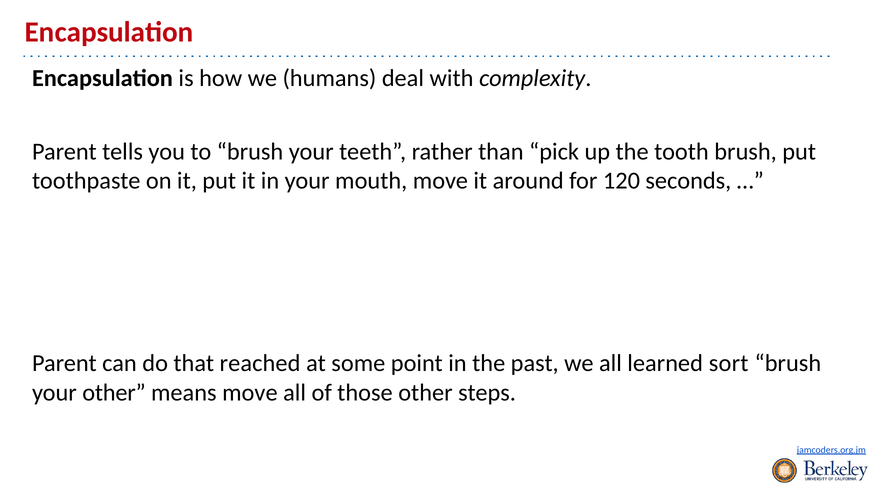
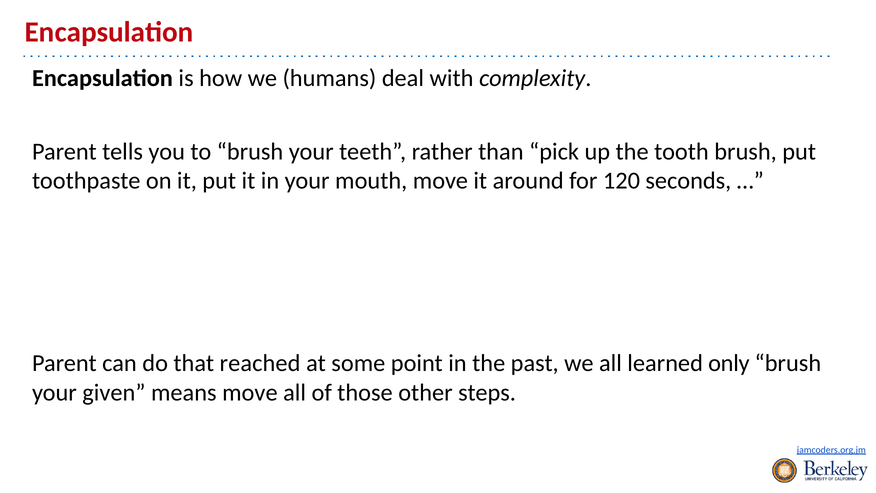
sort: sort -> only (729, 363)
your other: other -> given (114, 392)
